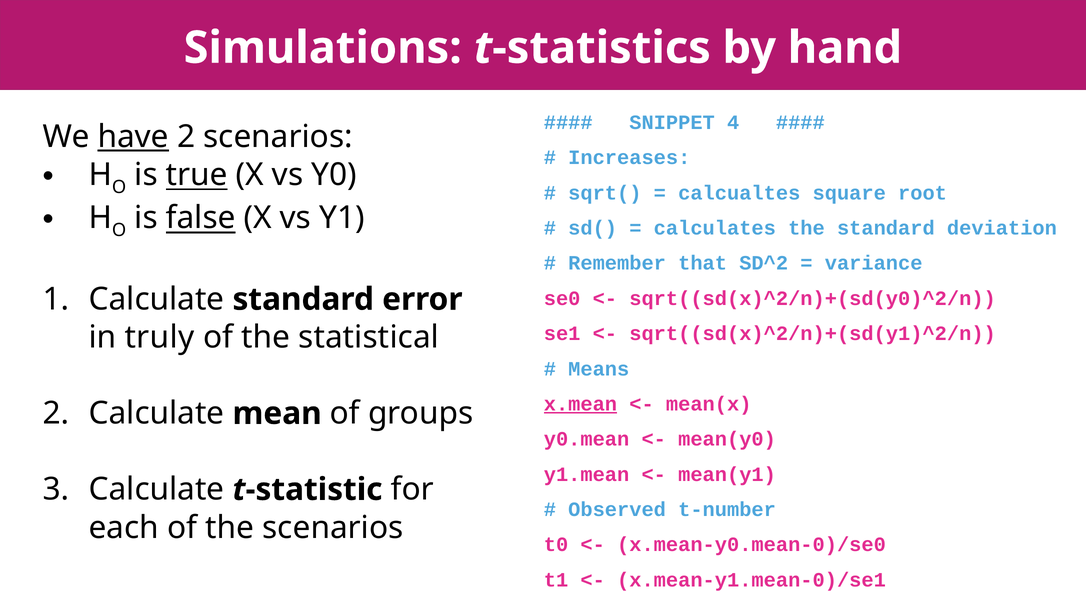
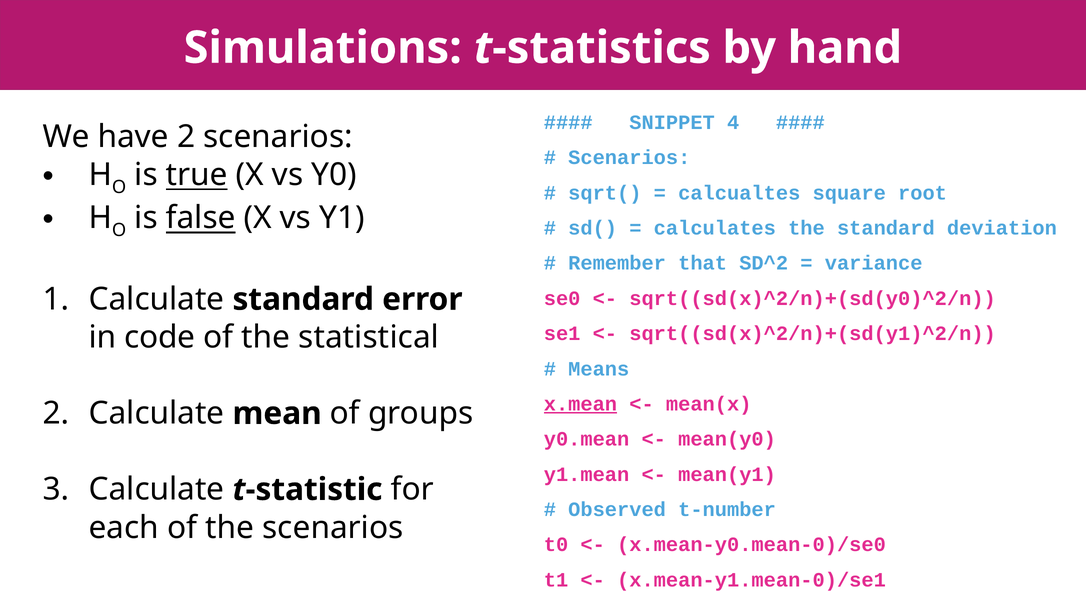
have underline: present -> none (133, 137)
Increases: Increases -> Scenarios (629, 158)
truly: truly -> code (160, 337)
